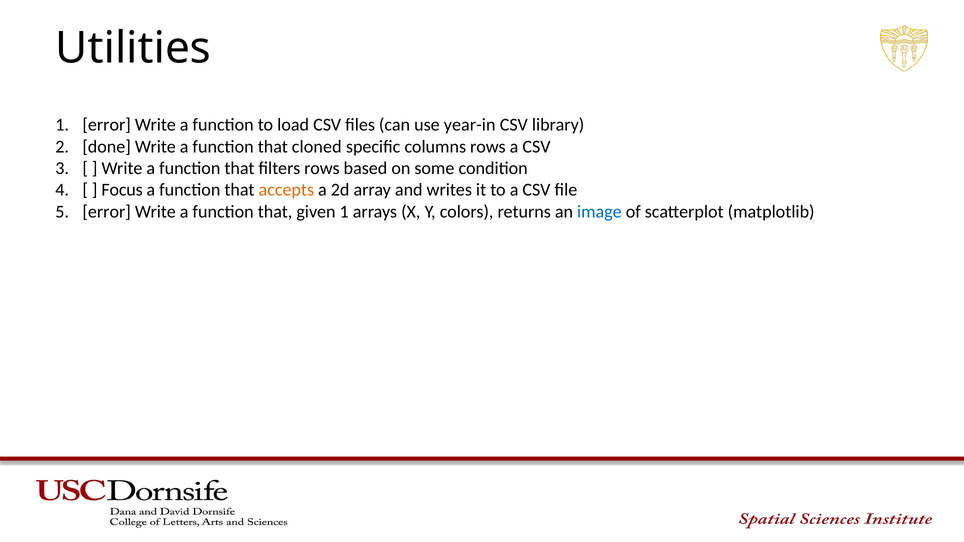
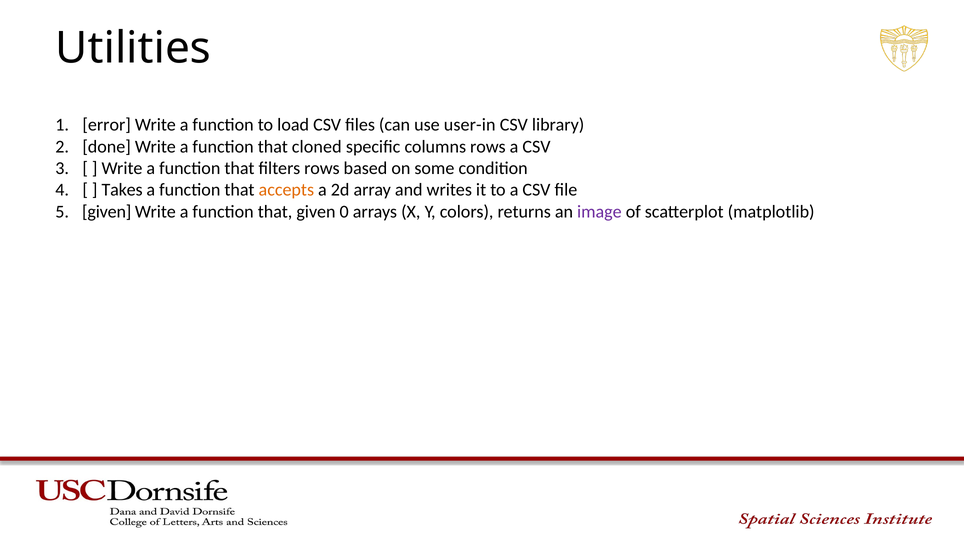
year-in: year-in -> user-in (470, 125)
Focus: Focus -> Takes (122, 190)
error: error -> given (107, 212)
given 1: 1 -> 0 (344, 212)
image colour: blue -> purple (599, 212)
